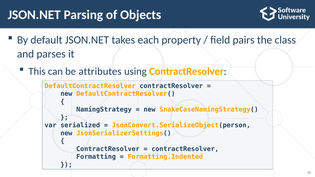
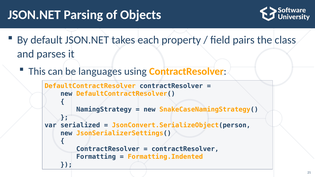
attributes: attributes -> languages (100, 72)
